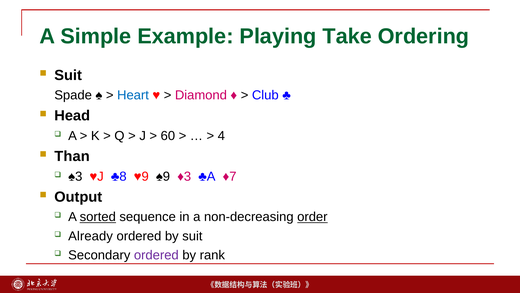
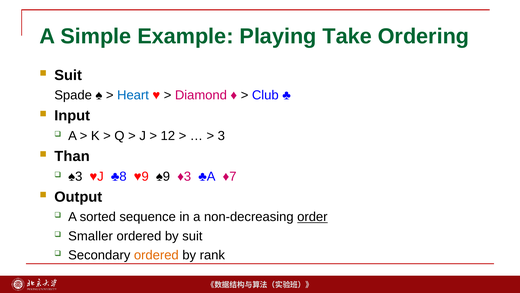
Head: Head -> Input (72, 116)
60: 60 -> 12 (168, 136)
4: 4 -> 3 (221, 136)
sorted underline: present -> none (98, 217)
Already: Already -> Smaller (91, 236)
ordered colour: purple -> orange (156, 255)
